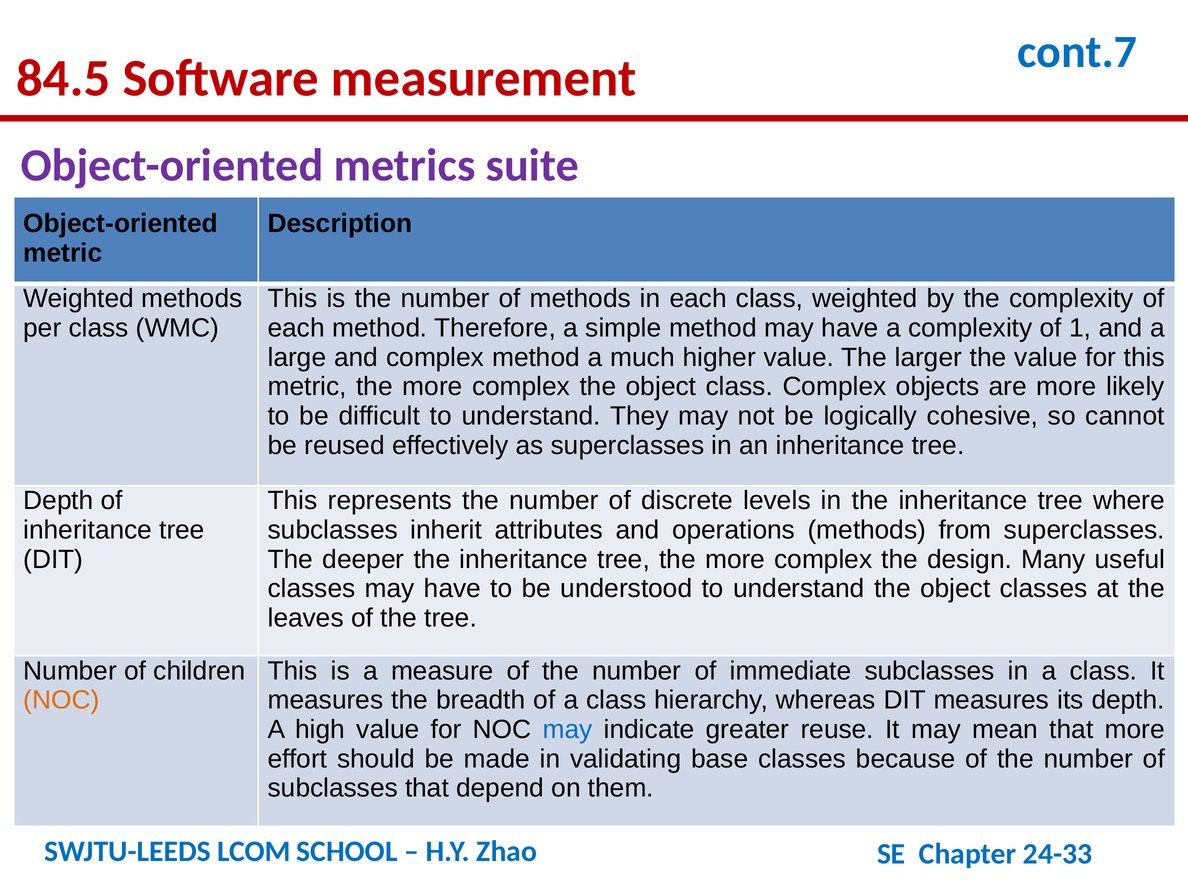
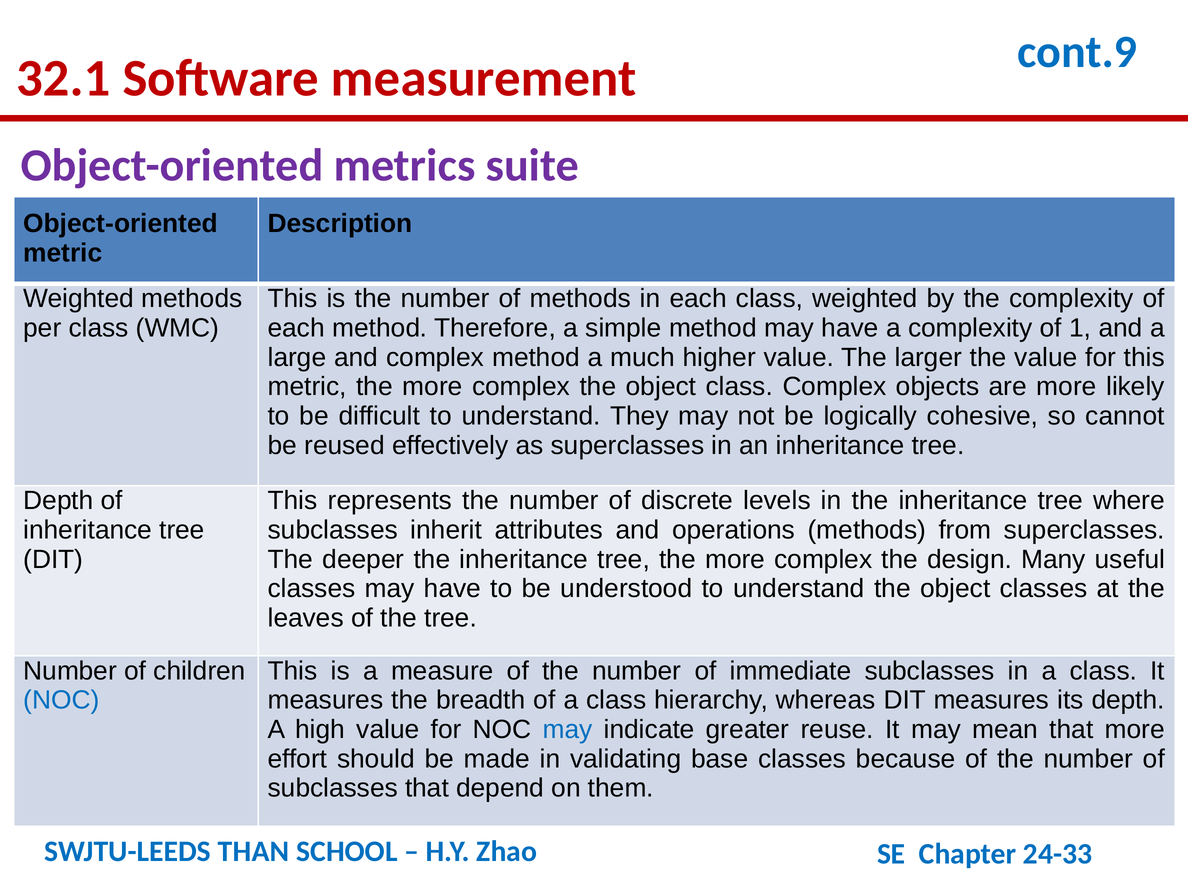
cont.7: cont.7 -> cont.9 (1077, 52)
84.5: 84.5 -> 32.1 (63, 78)
NOC colour: orange -> blue (61, 700)
LCOM: LCOM -> THAN (254, 852)
